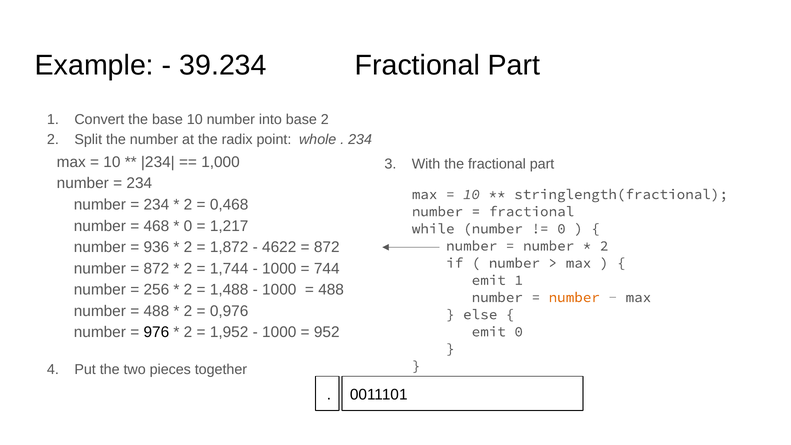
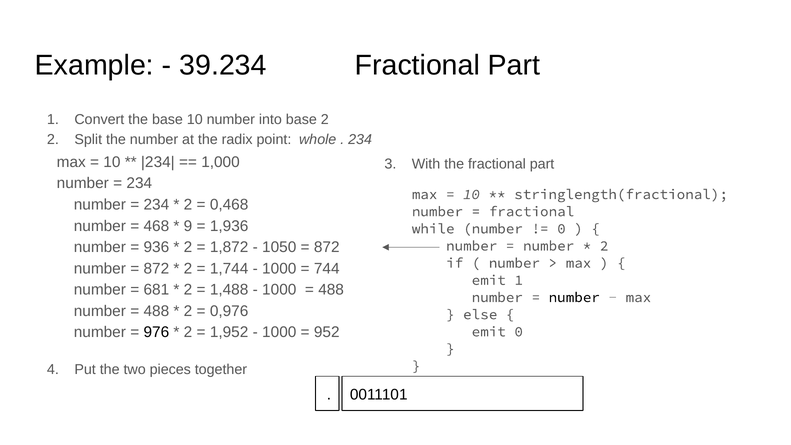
0: 0 -> 9 (188, 226)
1,217: 1,217 -> 1,936 (229, 226)
4622: 4622 -> 1050 (279, 247)
256: 256 -> 681 (156, 290)
number colour: orange -> black (574, 297)
